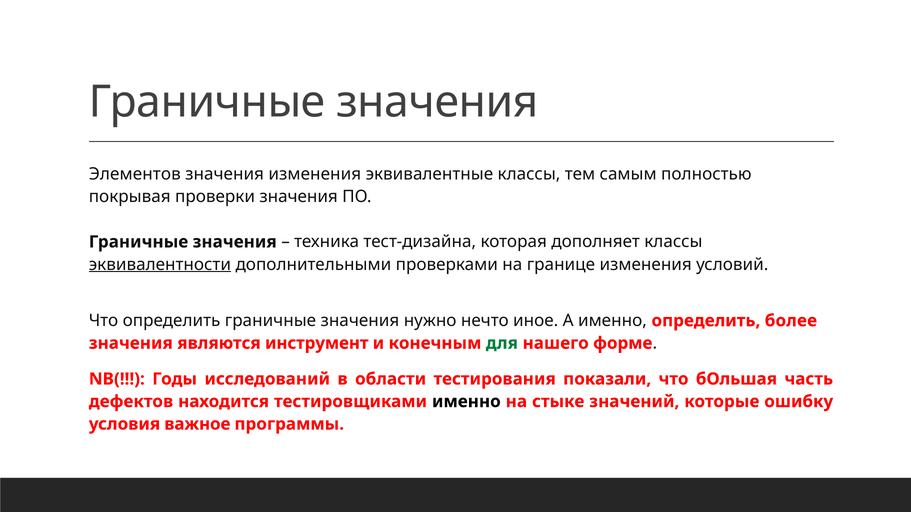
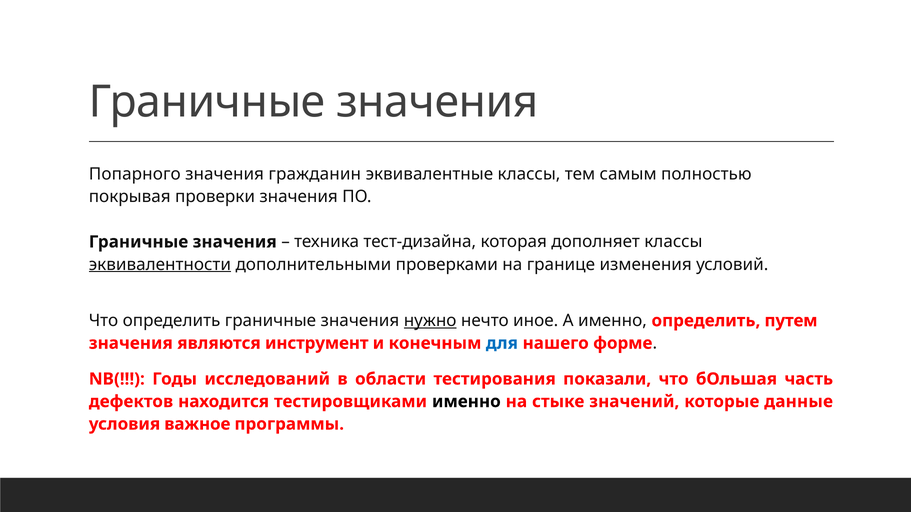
Элементов: Элементов -> Попарного (135, 174)
значения изменения: изменения -> гражданин (315, 174)
нужно underline: none -> present (430, 321)
более: более -> путем (791, 321)
для colour: green -> blue (502, 343)
ошибку: ошибку -> данные (799, 402)
